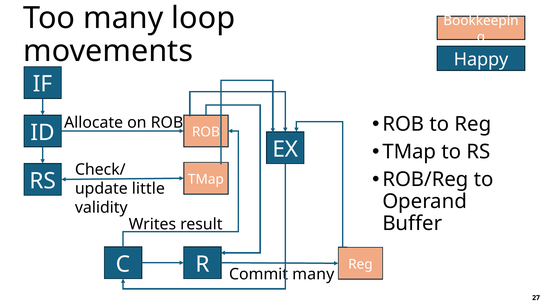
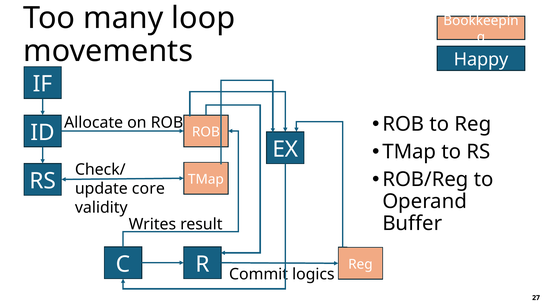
little: little -> core (148, 189)
Commit many: many -> logics (313, 274)
